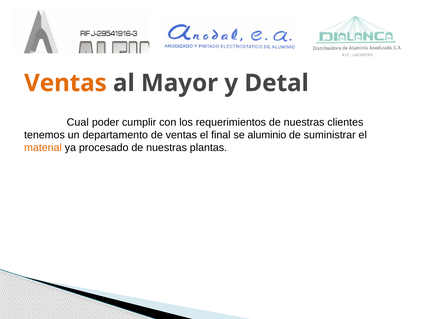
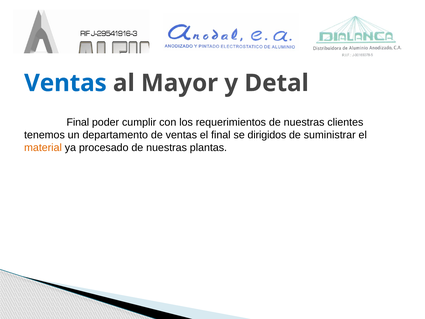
Ventas colour: orange -> blue (65, 83)
Cual: Cual -> Final (78, 122)
aluminio: aluminio -> dirigidos (267, 135)
